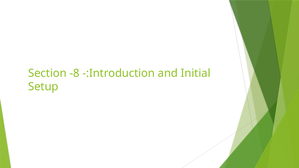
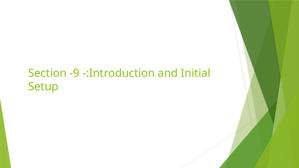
-8: -8 -> -9 (75, 73)
